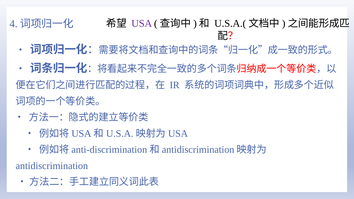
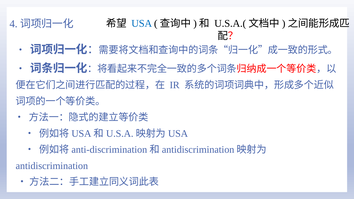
USA colour: purple -> blue (142, 24)
